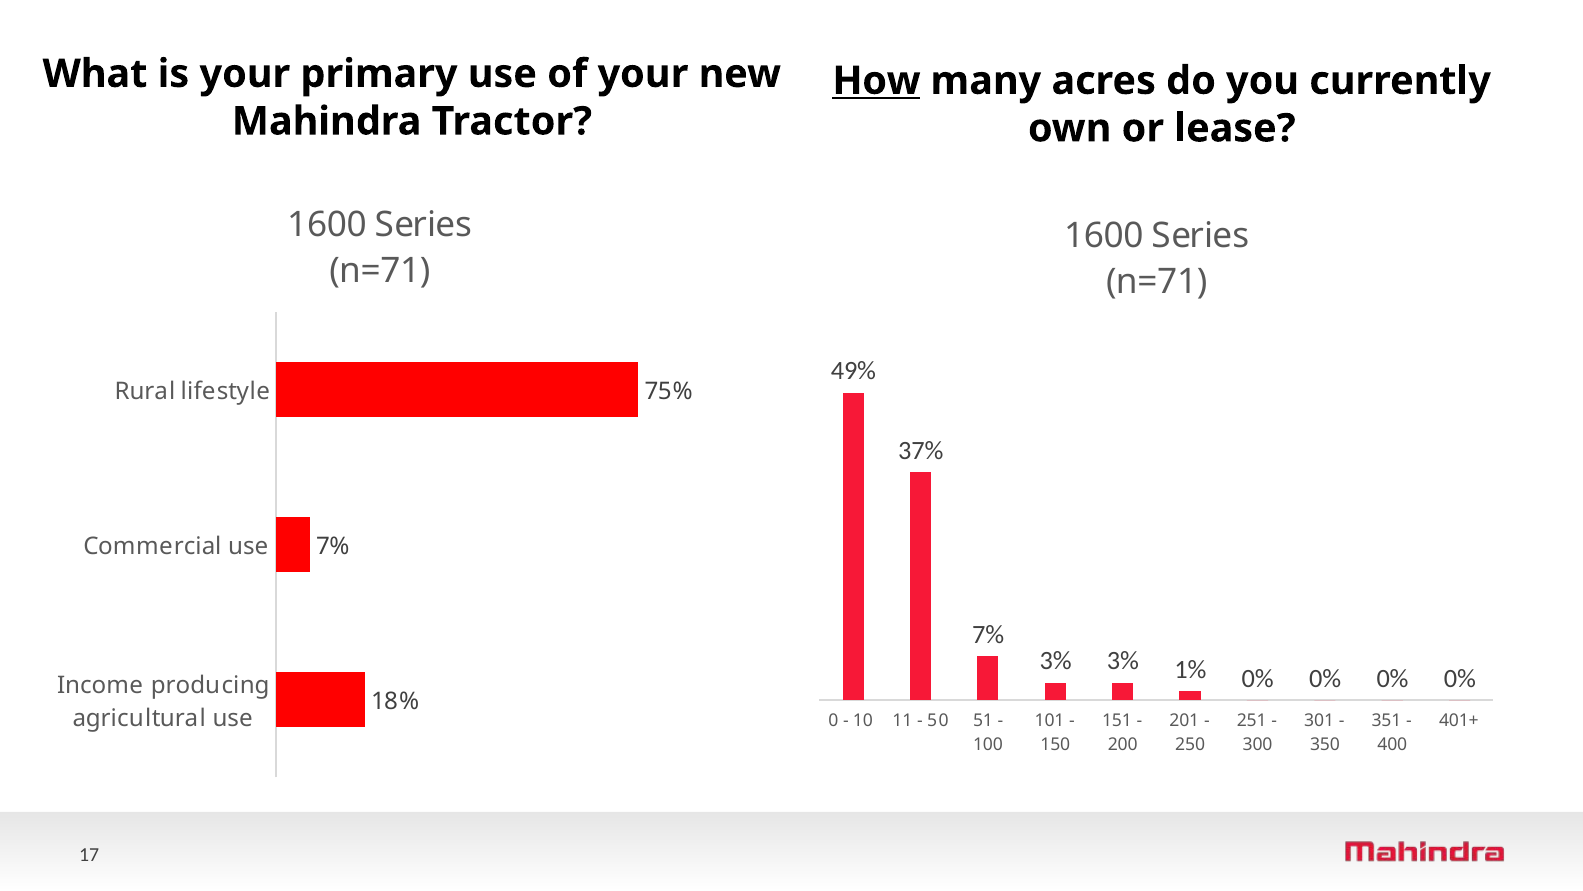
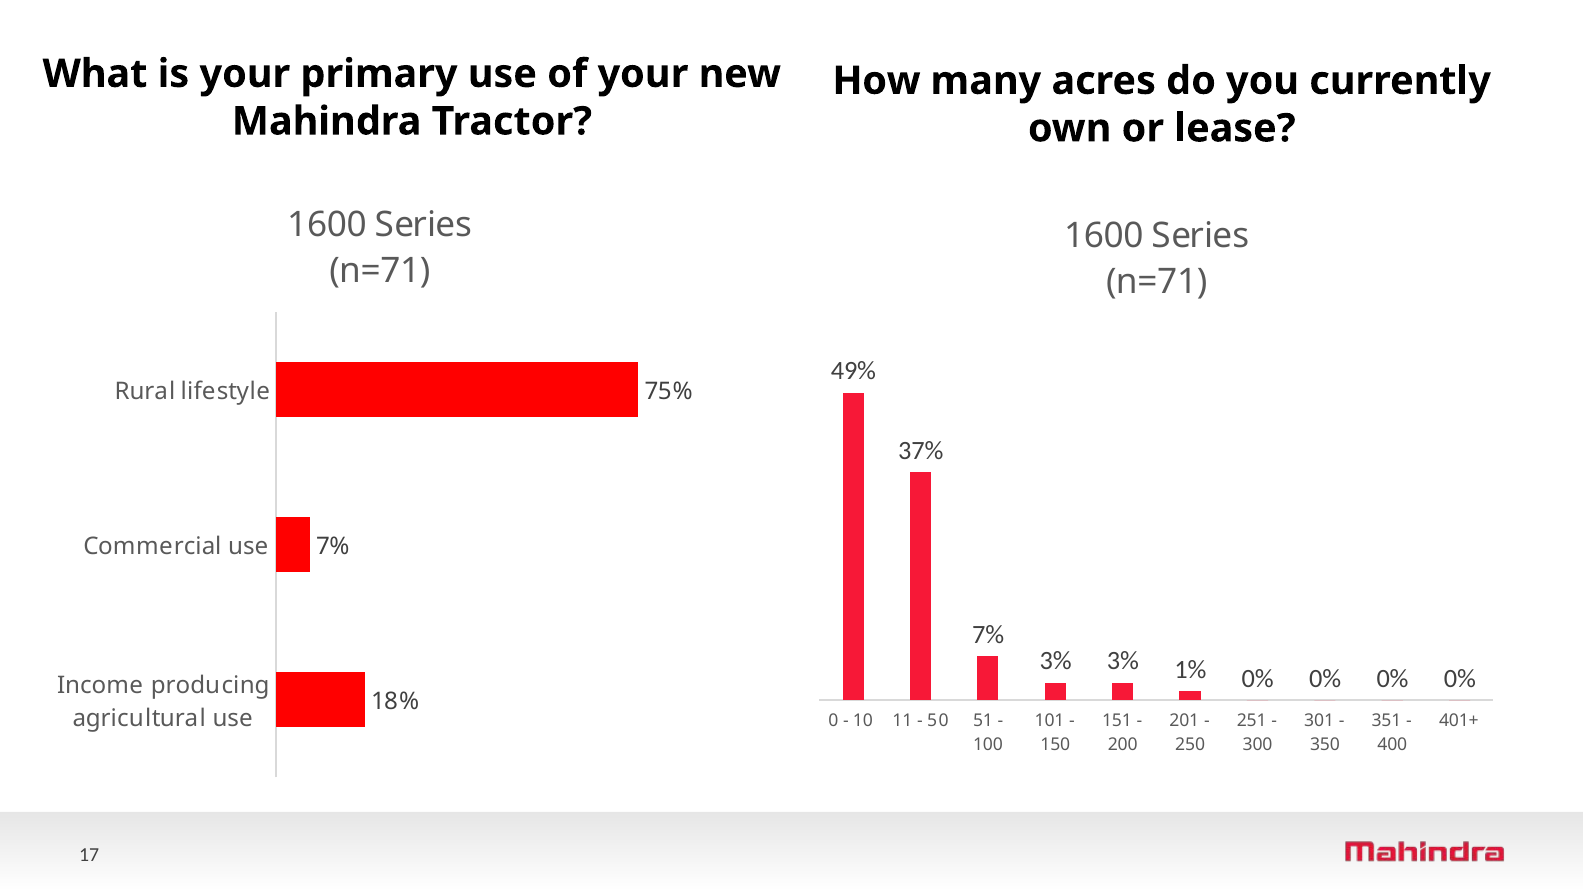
How underline: present -> none (876, 81)
